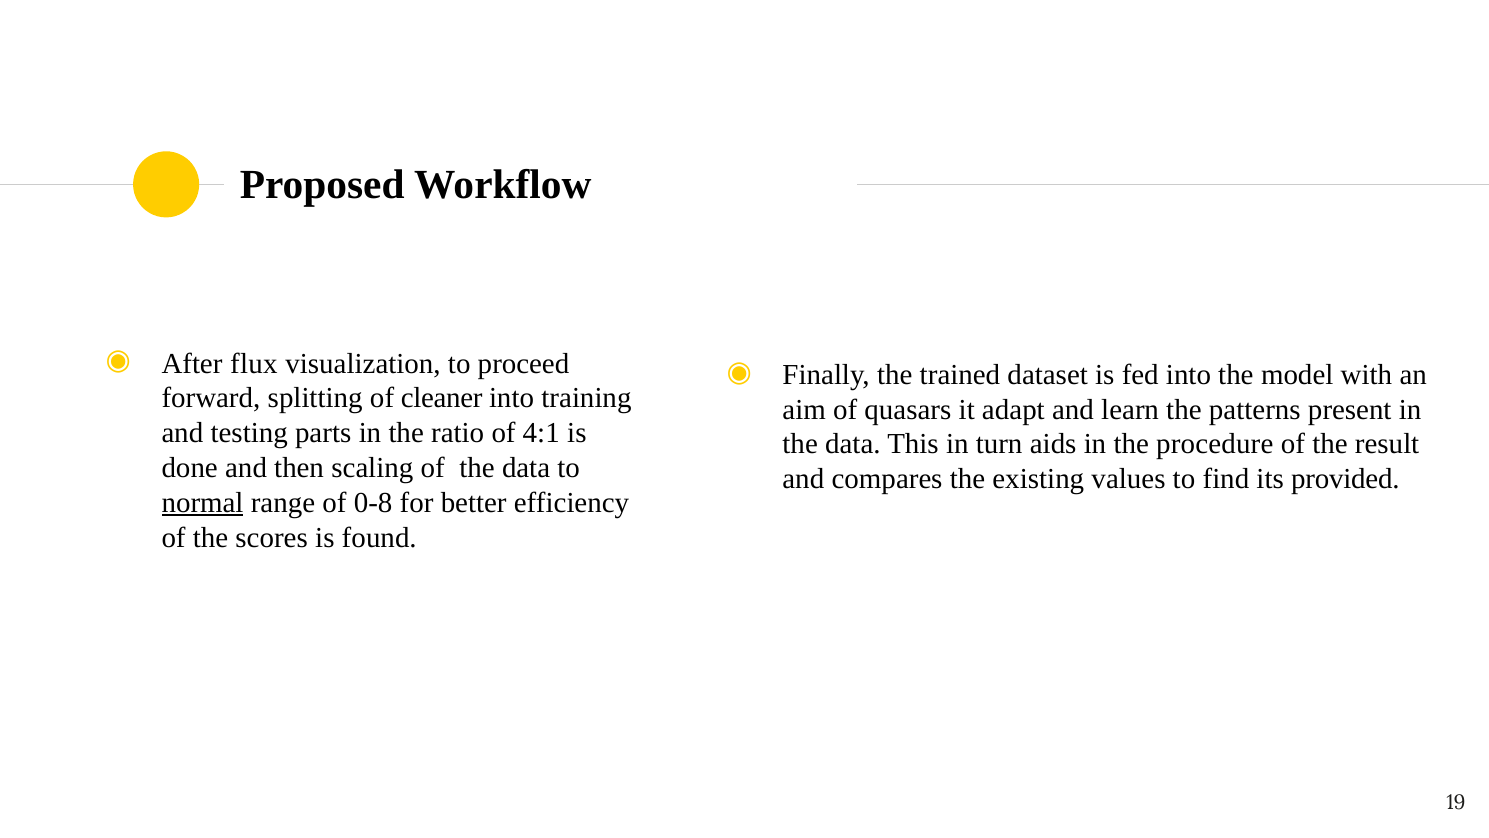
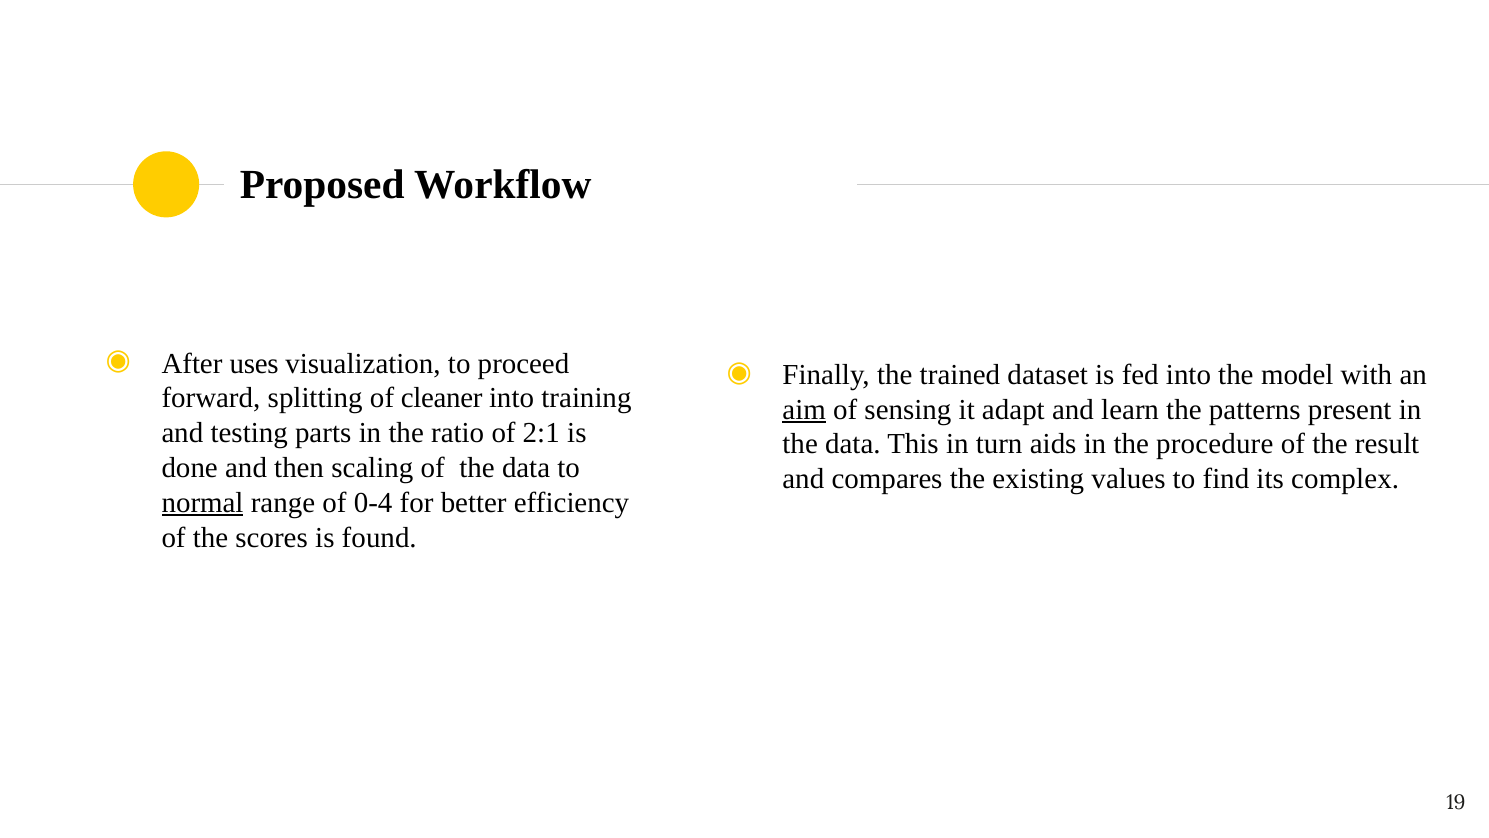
flux: flux -> uses (254, 363)
aim underline: none -> present (804, 409)
quasars: quasars -> sensing (908, 409)
4:1: 4:1 -> 2:1 (541, 433)
provided: provided -> complex (1345, 479)
0-8: 0-8 -> 0-4 (373, 502)
